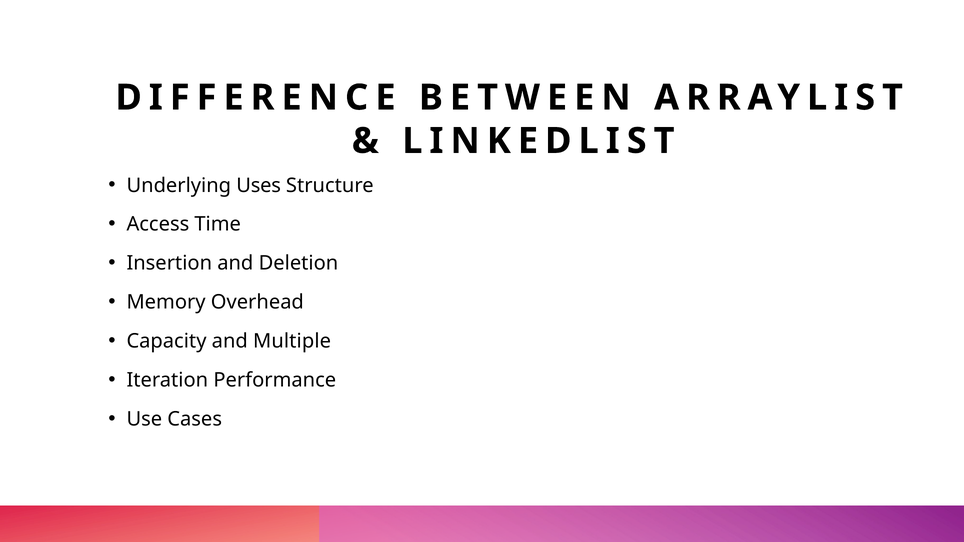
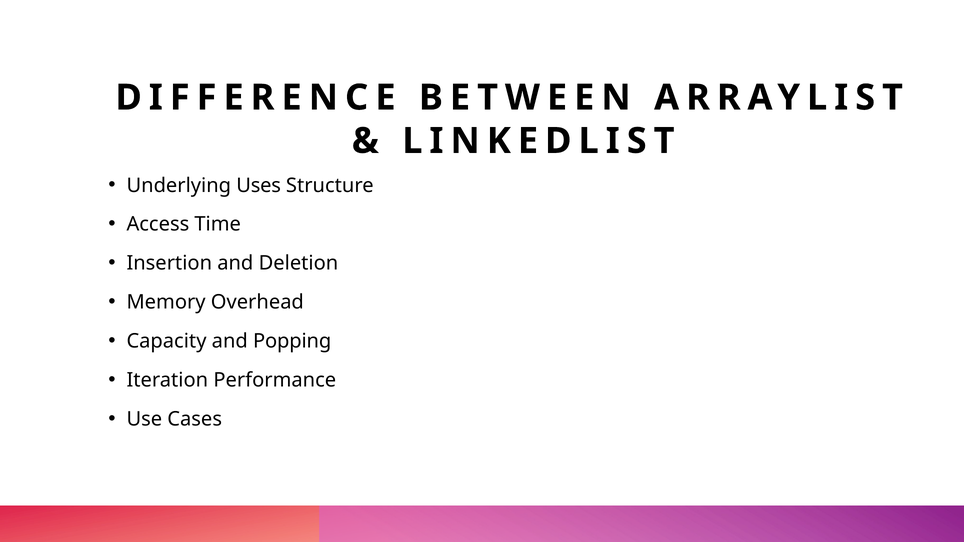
Multiple: Multiple -> Popping (292, 341)
